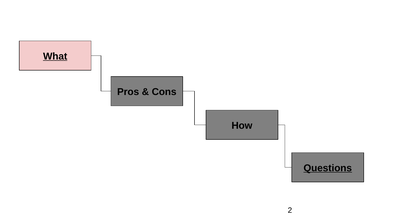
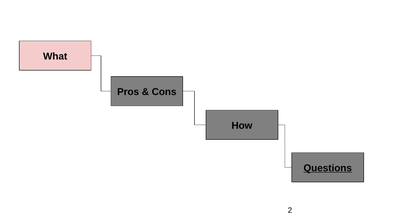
What underline: present -> none (55, 56)
